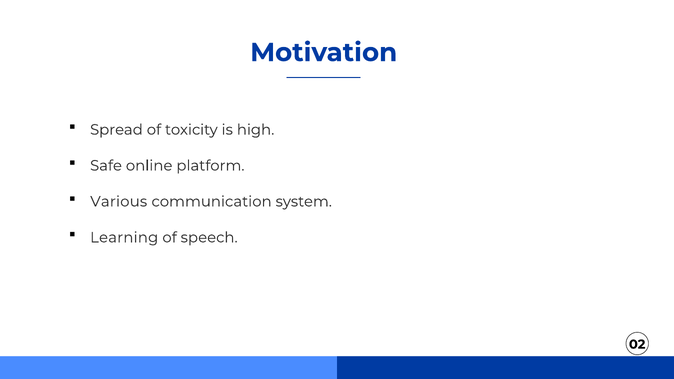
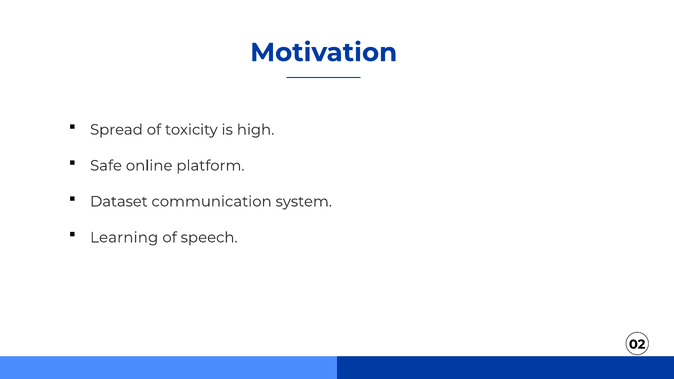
Various: Various -> Dataset (119, 202)
